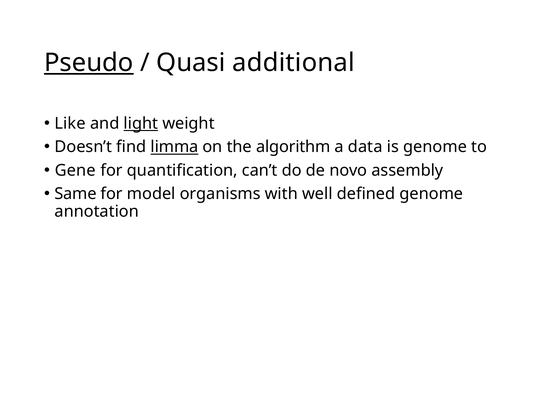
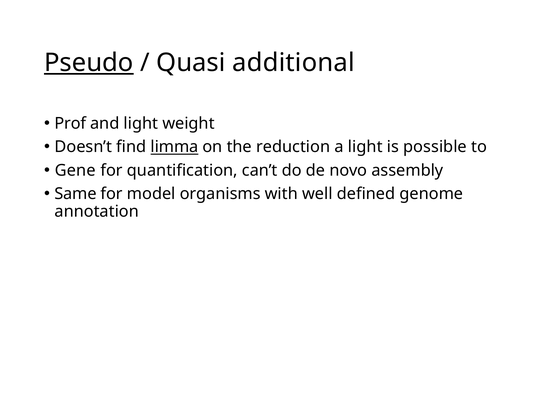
Like: Like -> Prof (70, 123)
light underline: present -> none (141, 123)
algorithm: algorithm -> reduction (293, 147)
a data: data -> light (365, 147)
is genome: genome -> possible (435, 147)
